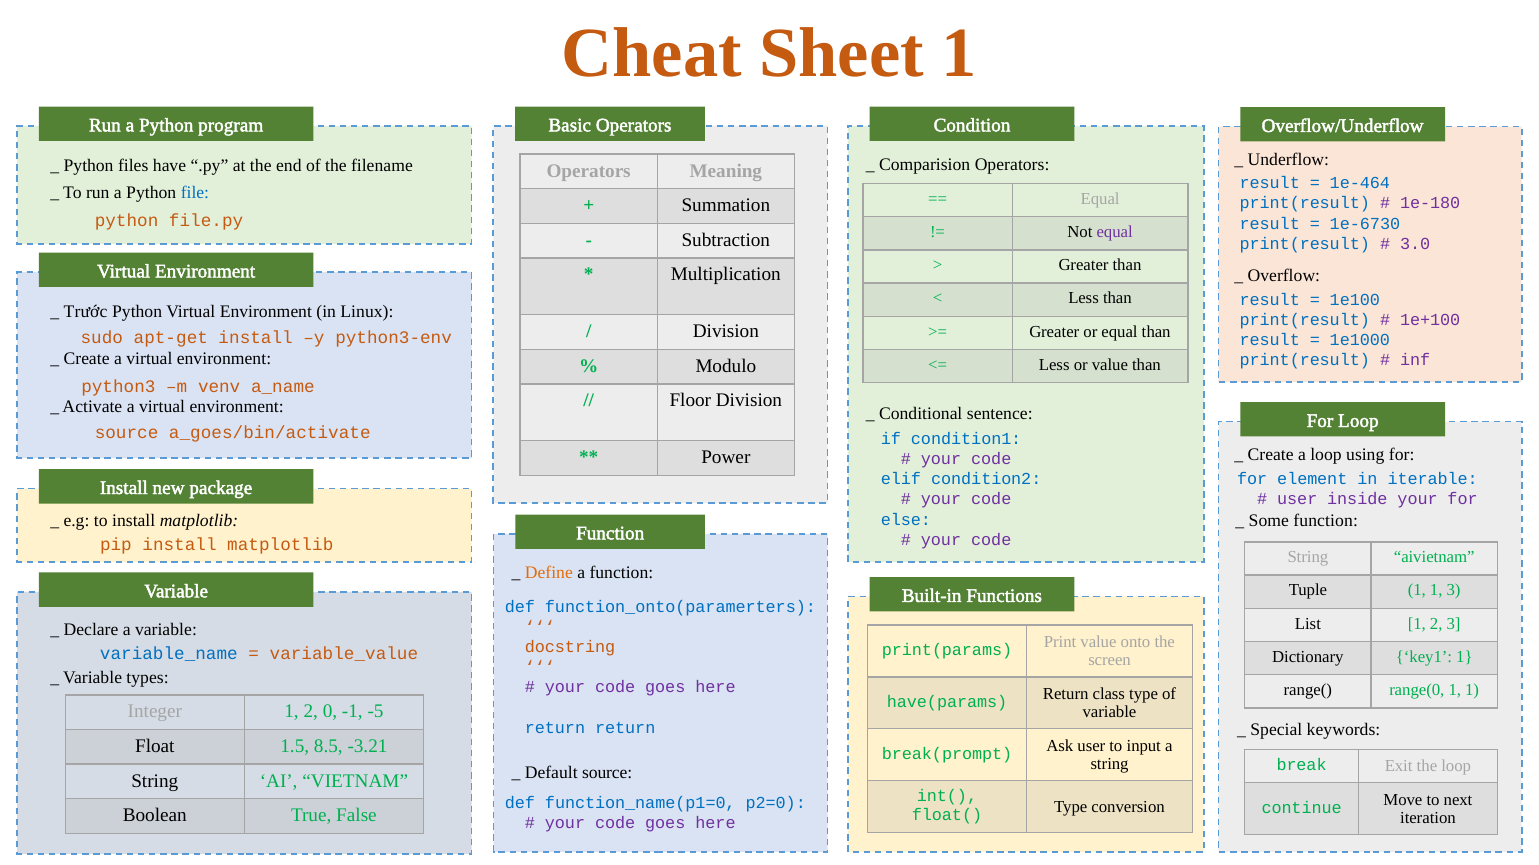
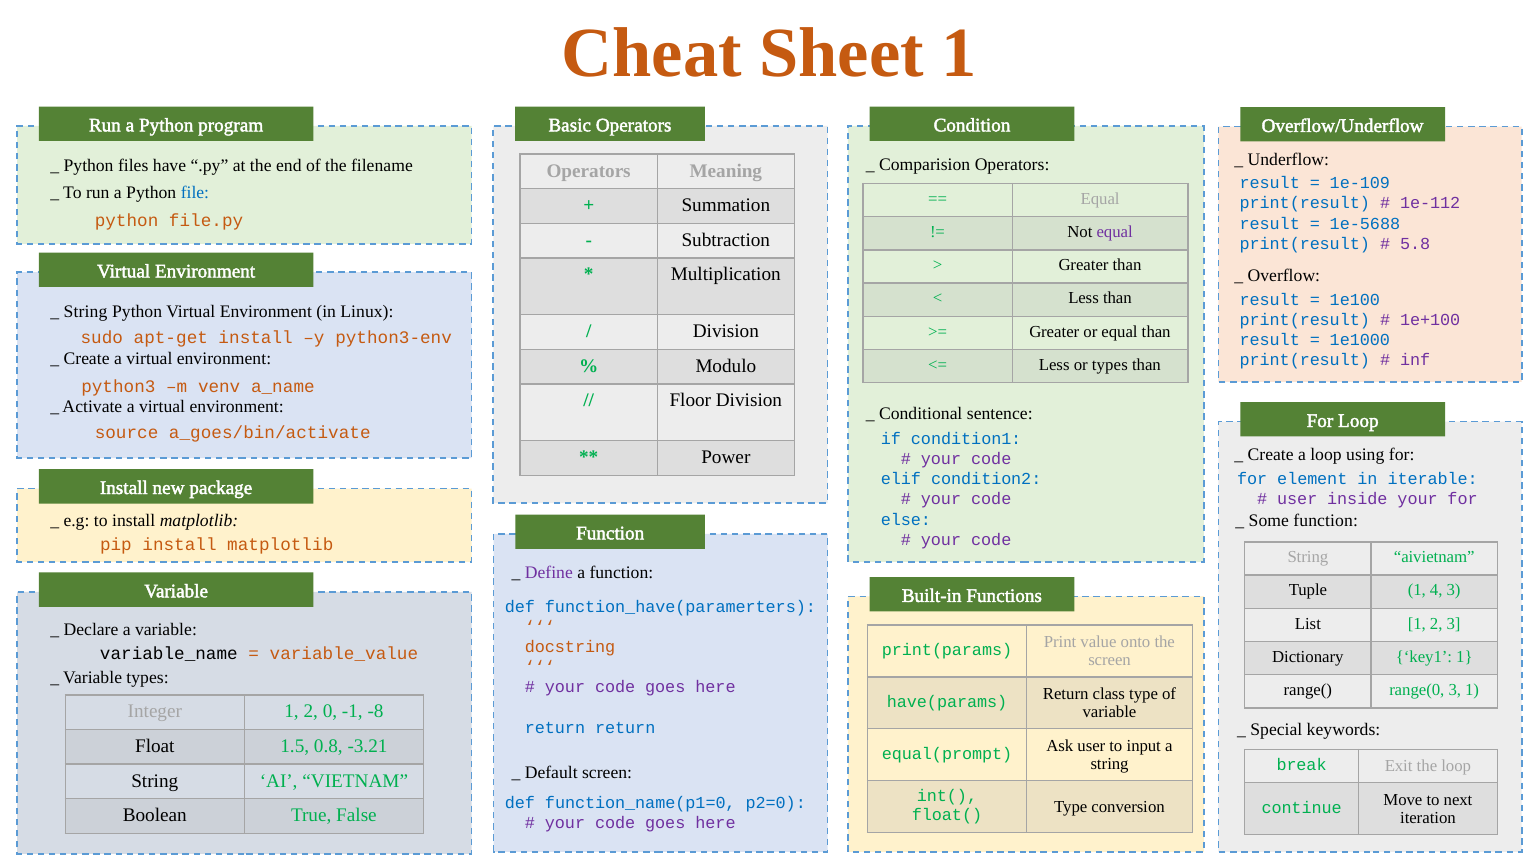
1e-464: 1e-464 -> 1e-109 (1360, 183)
1e-180: 1e-180 -> 1e-112 (1430, 204)
1e-6730: 1e-6730 -> 1e-5688 (1365, 224)
3.0: 3.0 -> 5.8 (1415, 244)
Trước: Trước -> String (86, 312)
or value: value -> types (1110, 365)
Define colour: orange -> purple (549, 573)
Tuple 1 1: 1 -> 4 (1436, 591)
function_onto(paramerters: function_onto(paramerters -> function_have(paramerters (680, 607)
variable_name colour: blue -> black (169, 654)
range(0 1: 1 -> 3 (1455, 690)
-5: -5 -> -8 (376, 712)
8.5: 8.5 -> 0.8 (328, 747)
break(prompt: break(prompt -> equal(prompt (947, 754)
Default source: source -> screen (607, 773)
